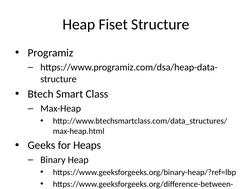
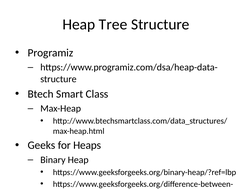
Fiset: Fiset -> Tree (113, 24)
